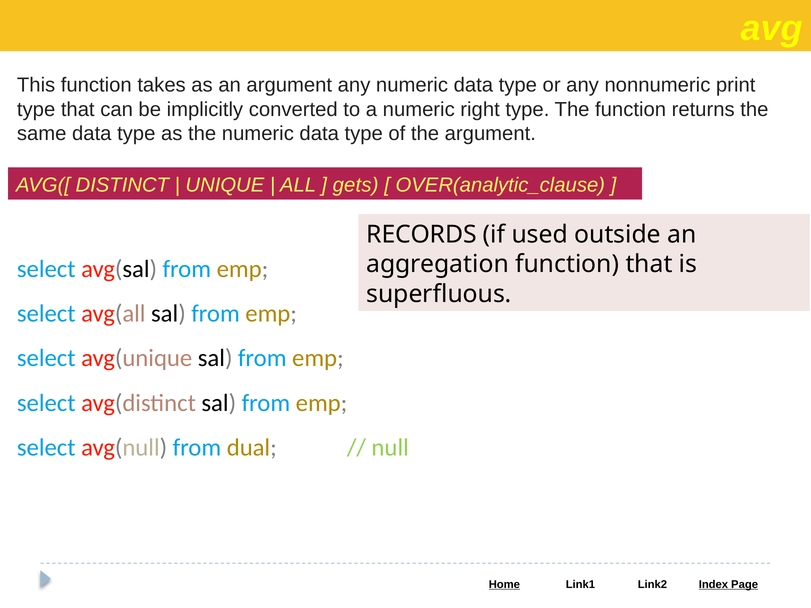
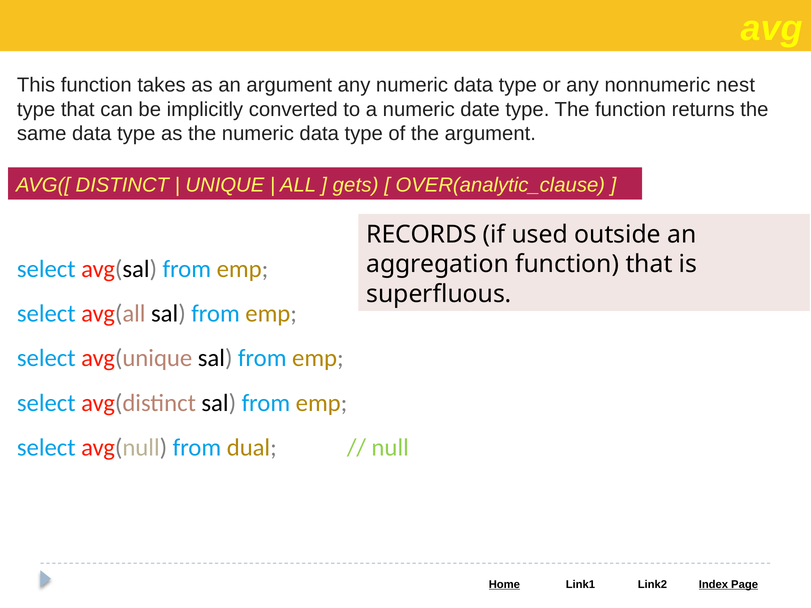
print: print -> nest (736, 85)
right: right -> date (480, 109)
